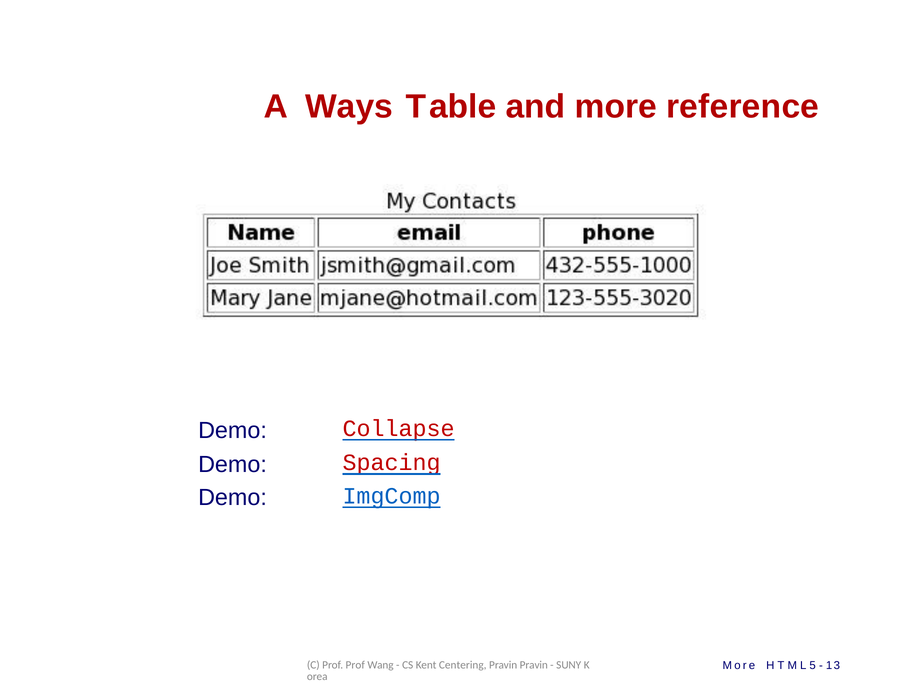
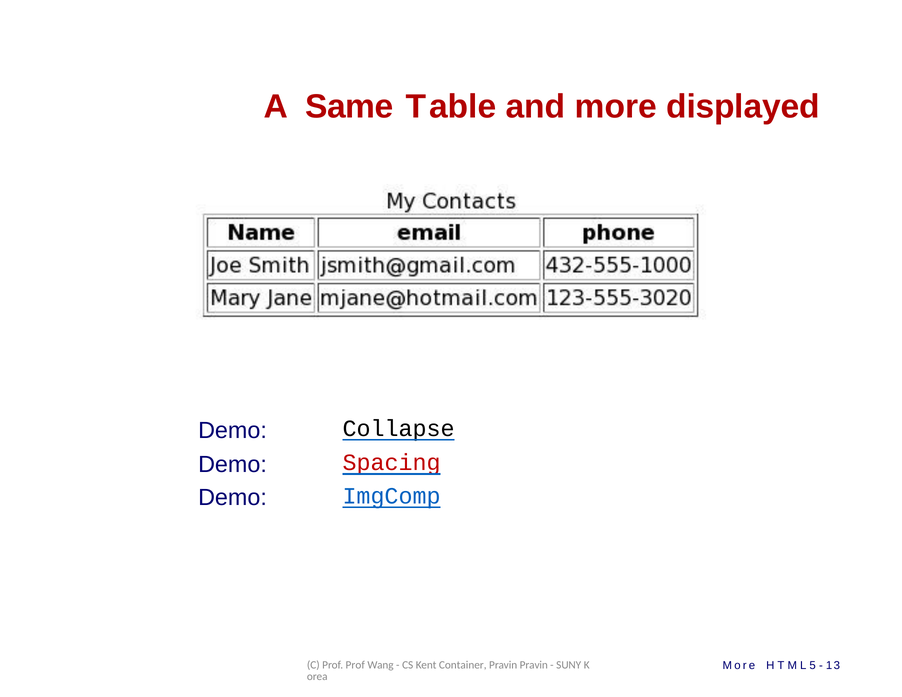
Ways: Ways -> Same (349, 107)
reference: reference -> displayed (743, 107)
Collapse colour: red -> black (399, 429)
Centering: Centering -> Container (463, 665)
